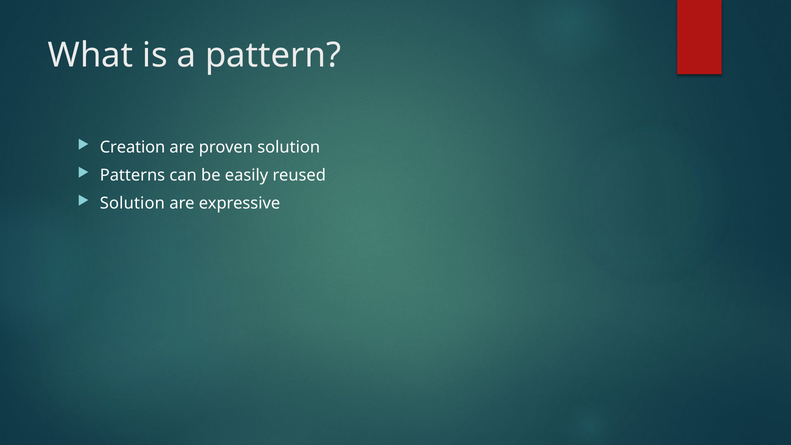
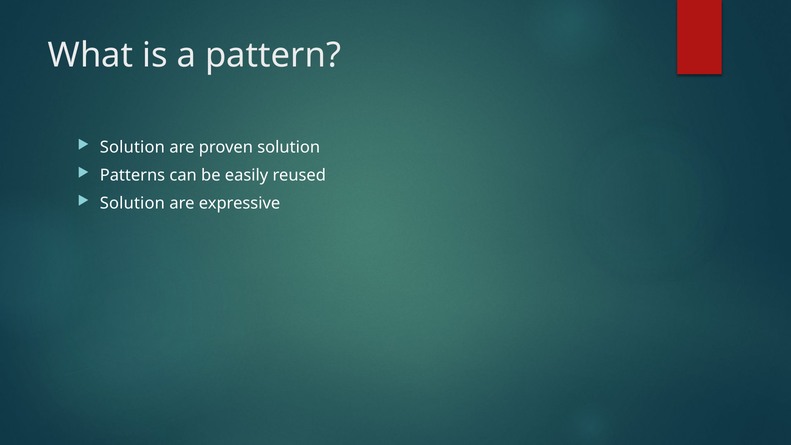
Creation: Creation -> Solution (132, 147)
